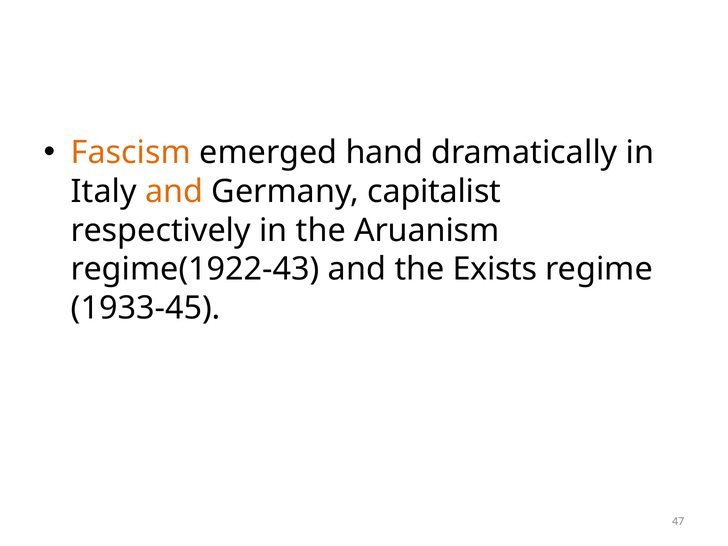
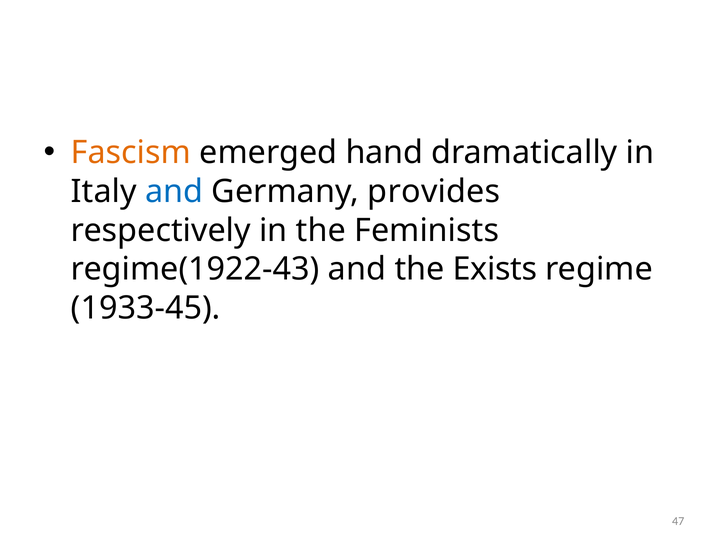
and colour: orange -> blue (174, 192)
capitalist: capitalist -> provides (434, 192)
Aruanism: Aruanism -> Feminists (427, 230)
